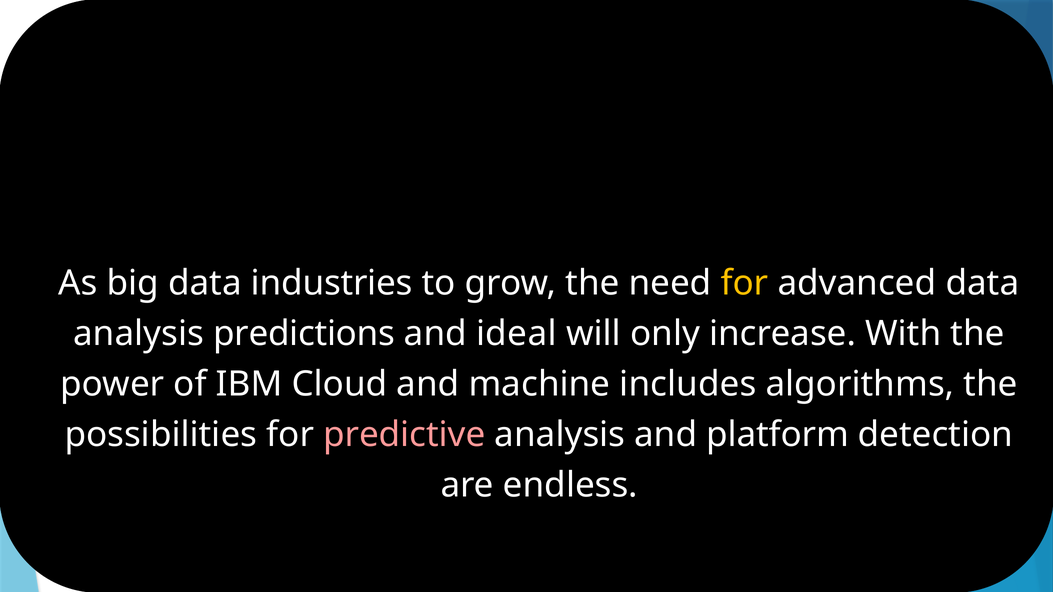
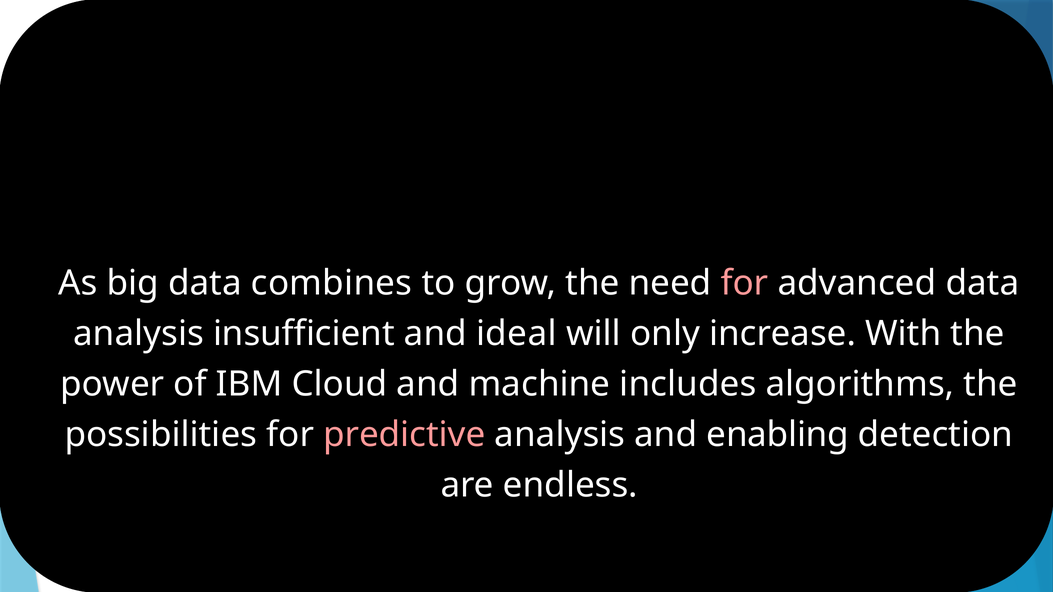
industries: industries -> combines (332, 283)
for colour: yellow -> pink (745, 283)
predictions: predictions -> insufficient (304, 334)
platform: platform -> enabling (778, 435)
